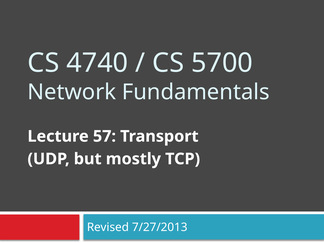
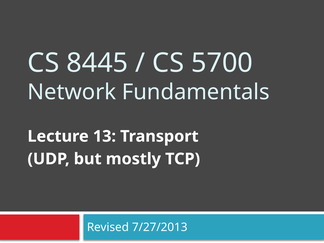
4740: 4740 -> 8445 (97, 63)
57: 57 -> 13 (104, 136)
